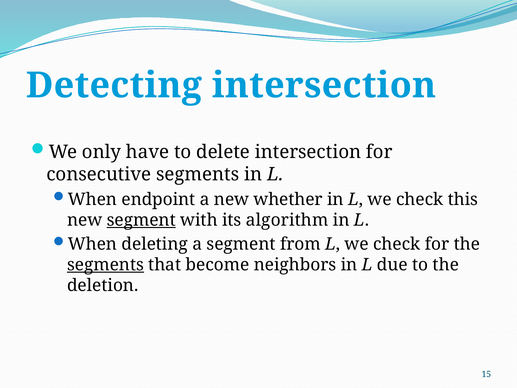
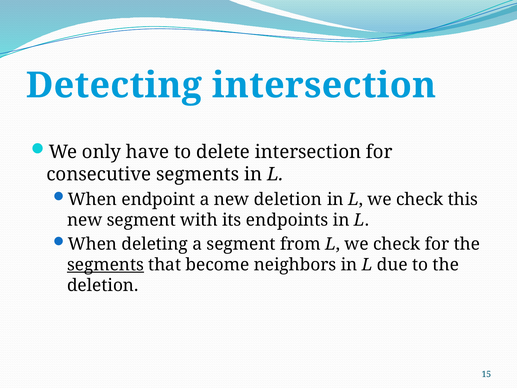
new whether: whether -> deletion (288, 199)
segment underline: present -> none (141, 220)
algorithm: algorithm -> endpoints (287, 220)
